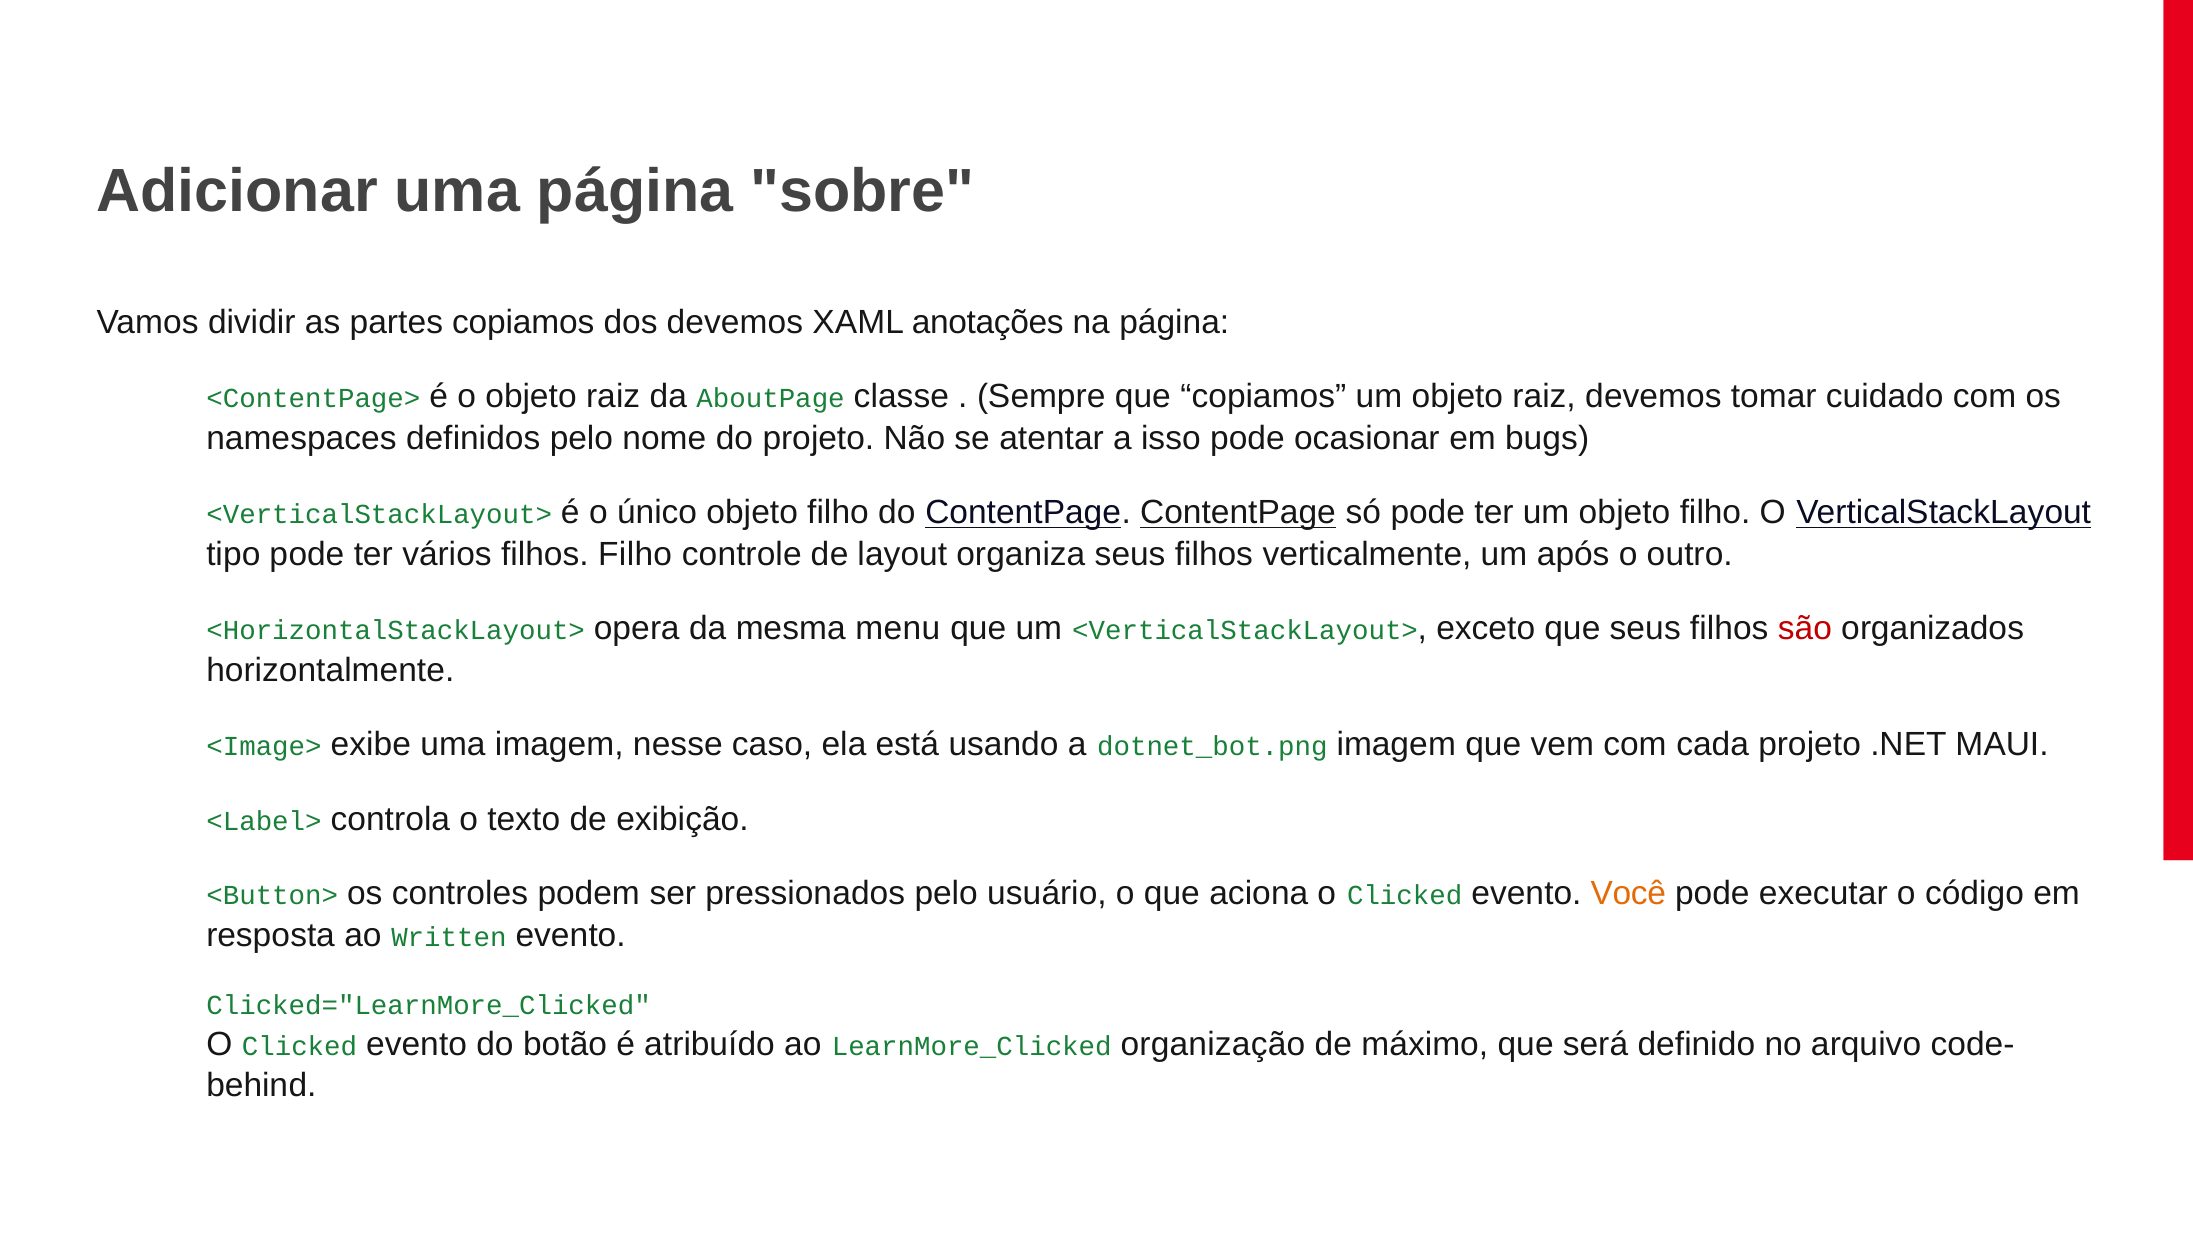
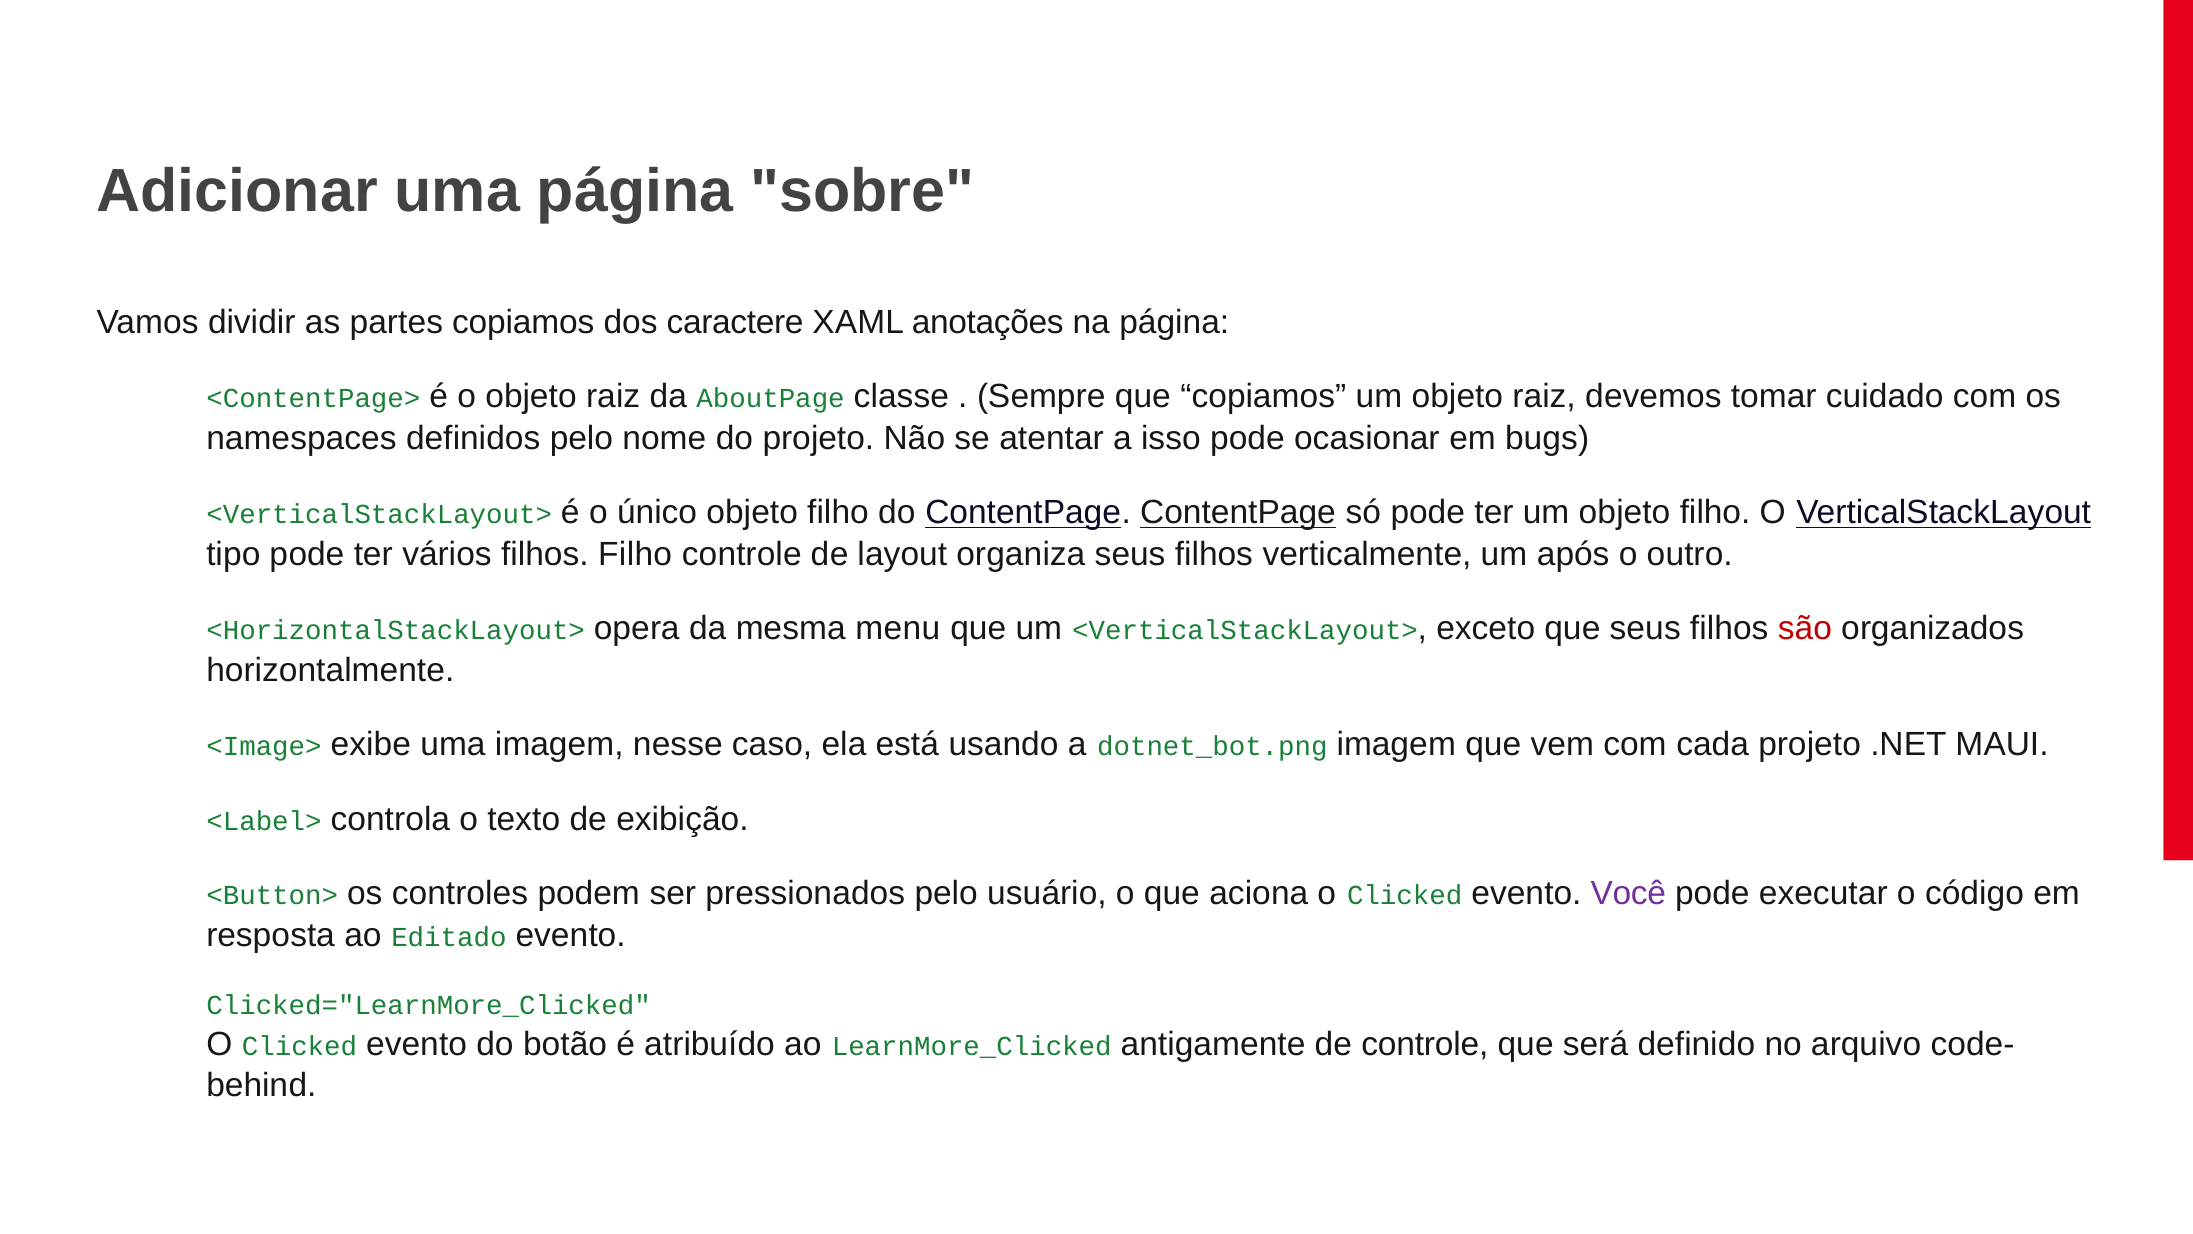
dos devemos: devemos -> caractere (735, 322)
Você colour: orange -> purple (1628, 894)
Written: Written -> Editado (449, 937)
organização: organização -> antigamente (1213, 1044)
de máximo: máximo -> controle (1425, 1044)
